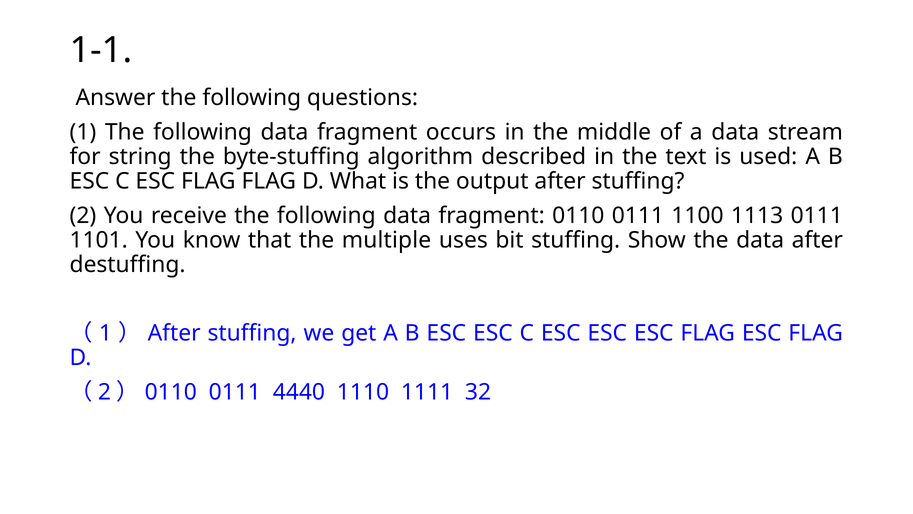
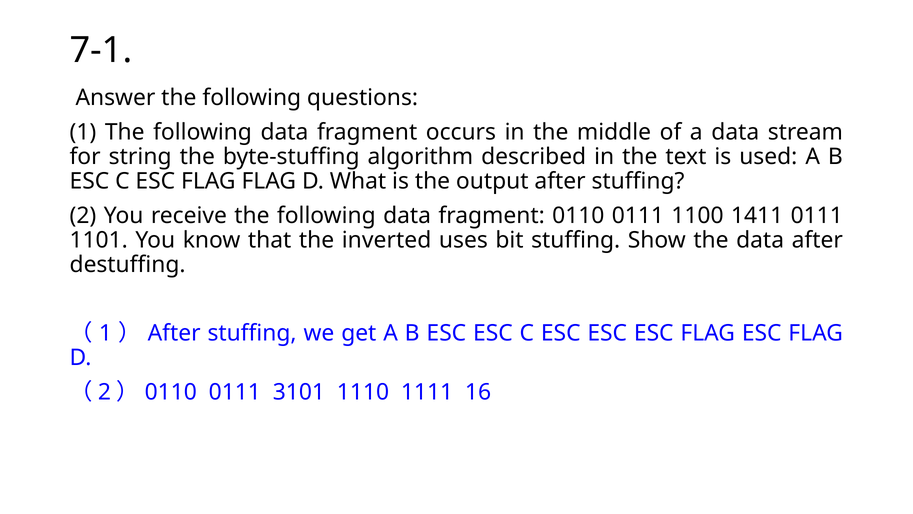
1-1: 1-1 -> 7-1 (101, 50)
1113: 1113 -> 1411 (757, 215)
multiple: multiple -> inverted (387, 240)
4440: 4440 -> 3101 (299, 392)
32: 32 -> 16 (478, 392)
